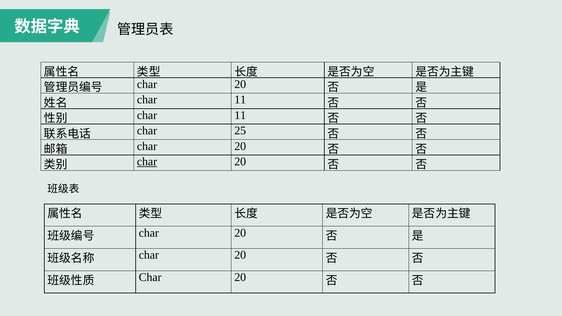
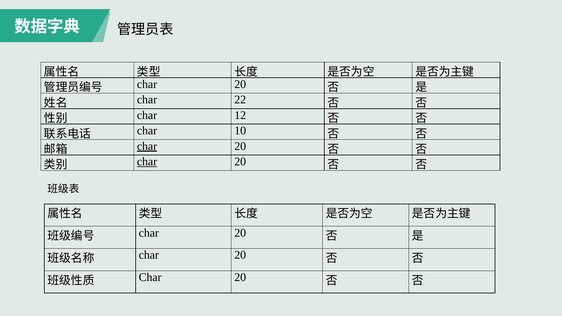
11: 11 -> 22 (240, 100)
11: 11 -> 12 (240, 115)
25: 25 -> 10 (240, 131)
char underline: none -> present (147, 146)
